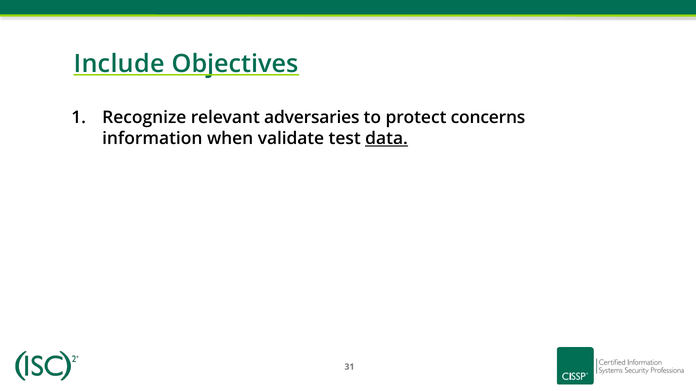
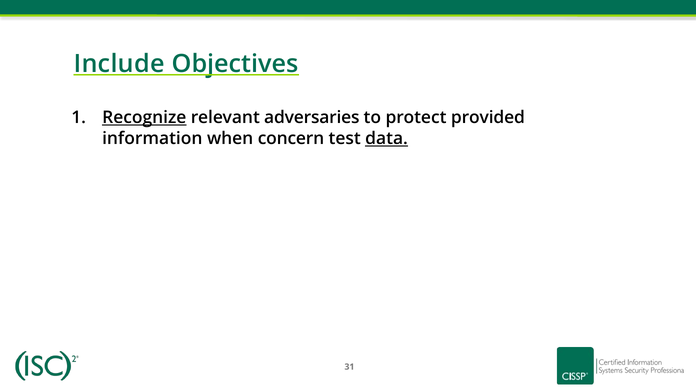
Recognize underline: none -> present (144, 118)
concerns: concerns -> provided (488, 118)
validate: validate -> concern (291, 139)
